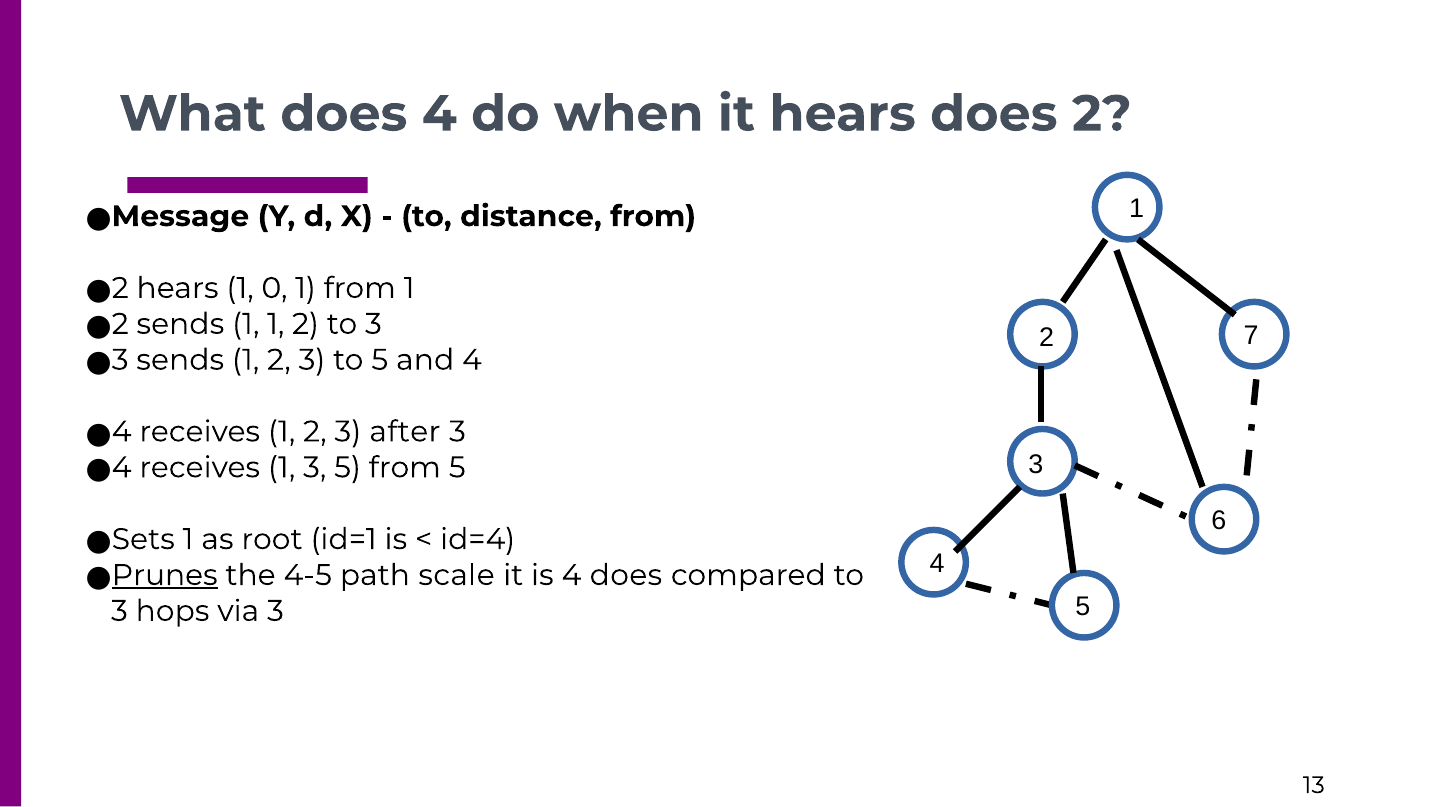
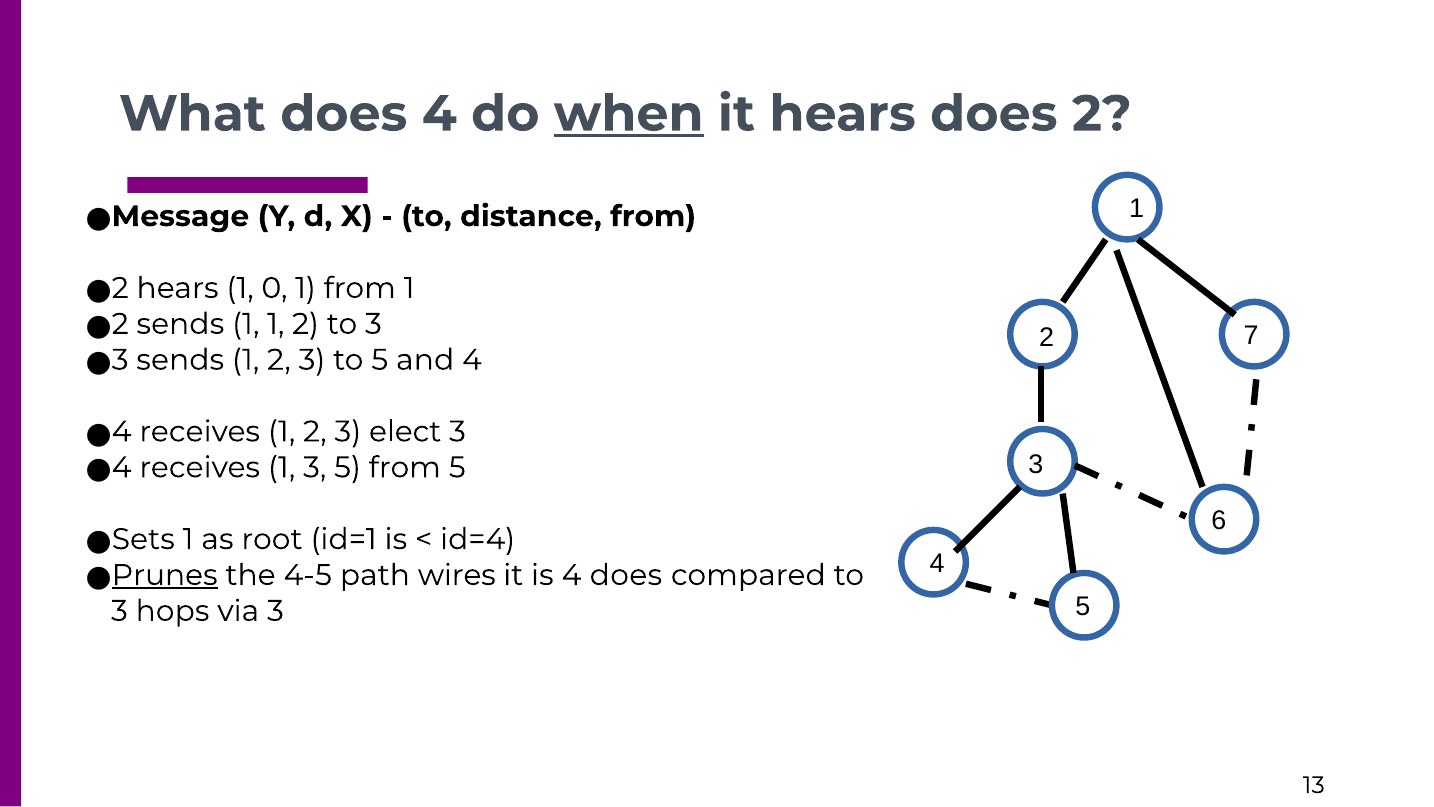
when underline: none -> present (629, 114)
after: after -> elect (405, 431)
scale: scale -> wires (457, 575)
